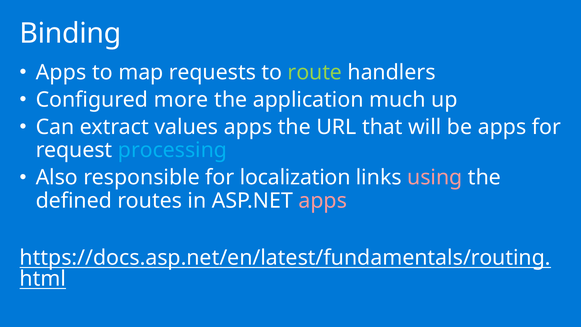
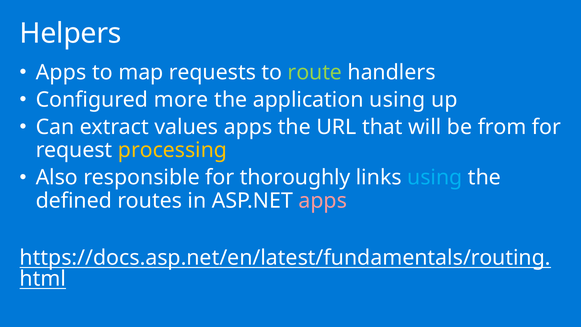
Binding: Binding -> Helpers (71, 33)
application much: much -> using (397, 100)
be apps: apps -> from (502, 127)
processing colour: light blue -> yellow (172, 150)
localization: localization -> thoroughly (295, 177)
using colour: pink -> light blue (435, 177)
